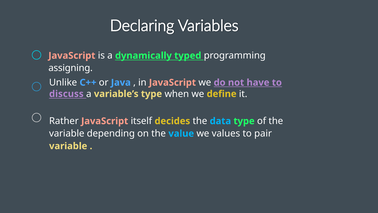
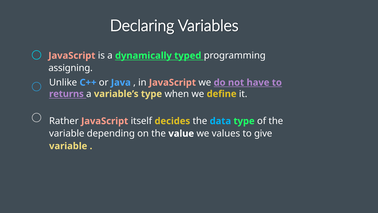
discuss: discuss -> returns (66, 94)
value colour: light blue -> white (181, 133)
pair: pair -> give (263, 133)
